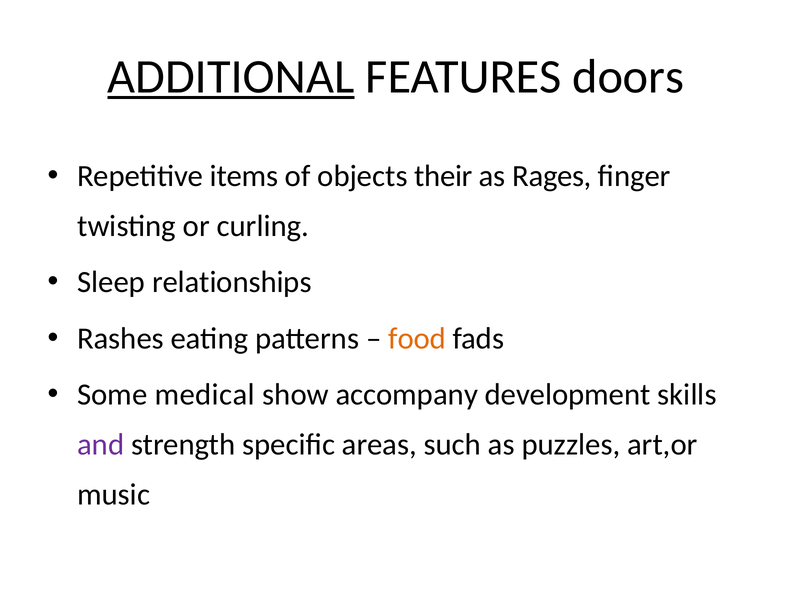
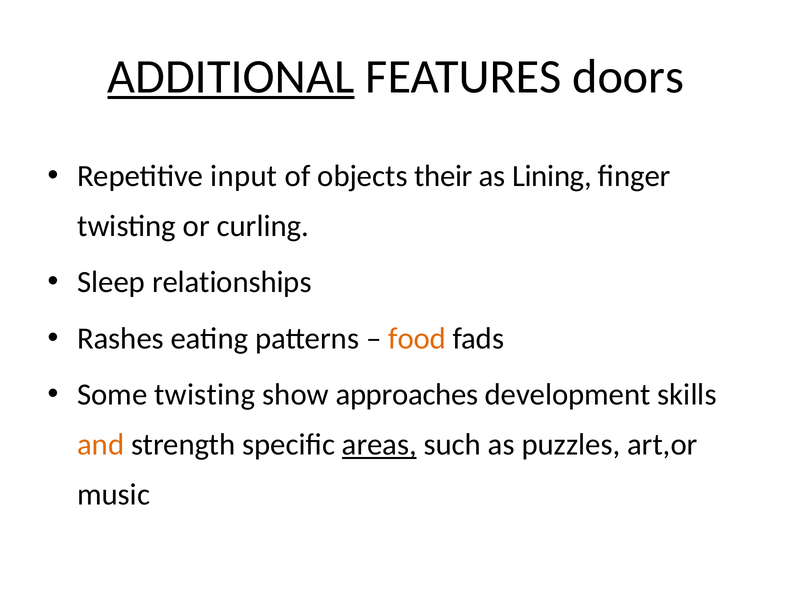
items: items -> input (244, 176)
Rages: Rages -> Lining (552, 176)
Some medical: medical -> twisting (205, 395)
accompany: accompany -> approaches (407, 395)
and colour: purple -> orange (101, 445)
areas underline: none -> present (379, 445)
